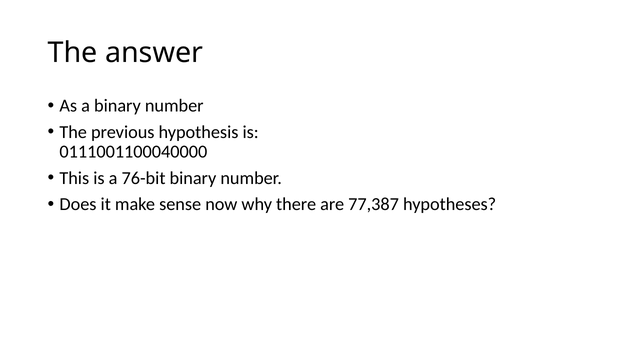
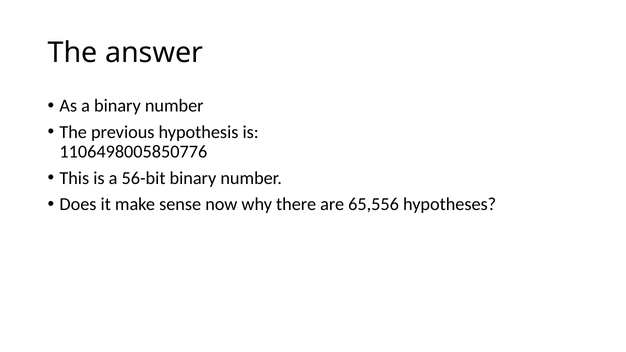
0111001100040000: 0111001100040000 -> 1106498005850776 (133, 152)
76-bit: 76-bit -> 56-bit (144, 178)
77,387: 77,387 -> 65,556 (374, 204)
